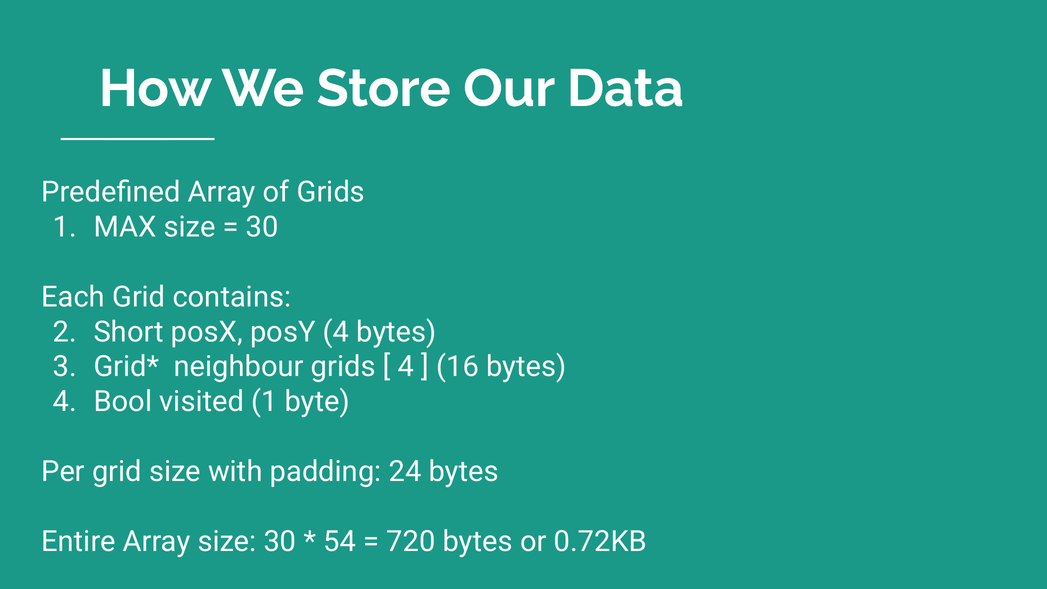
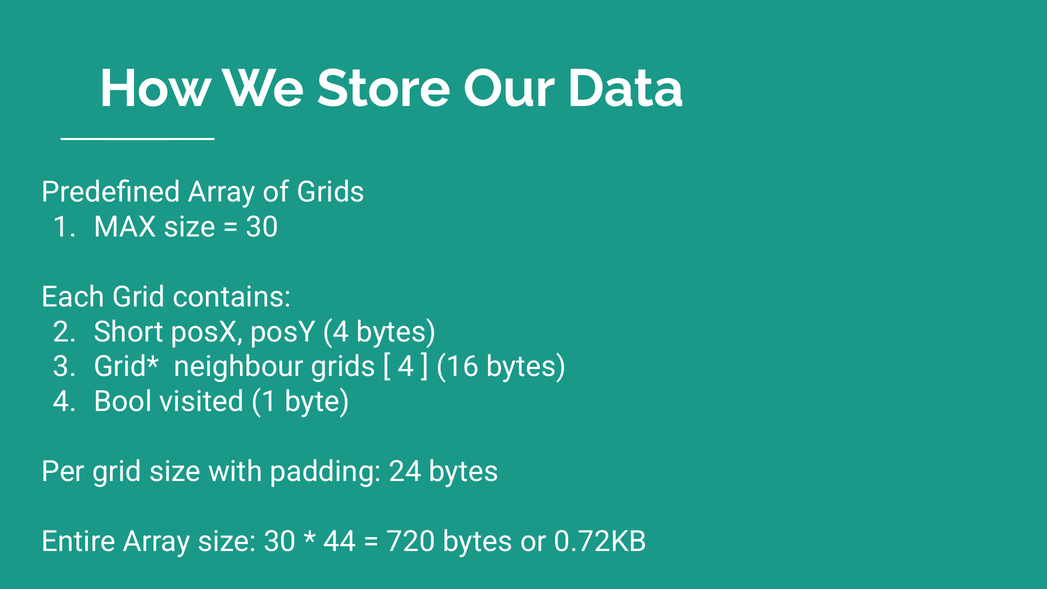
54: 54 -> 44 (340, 541)
